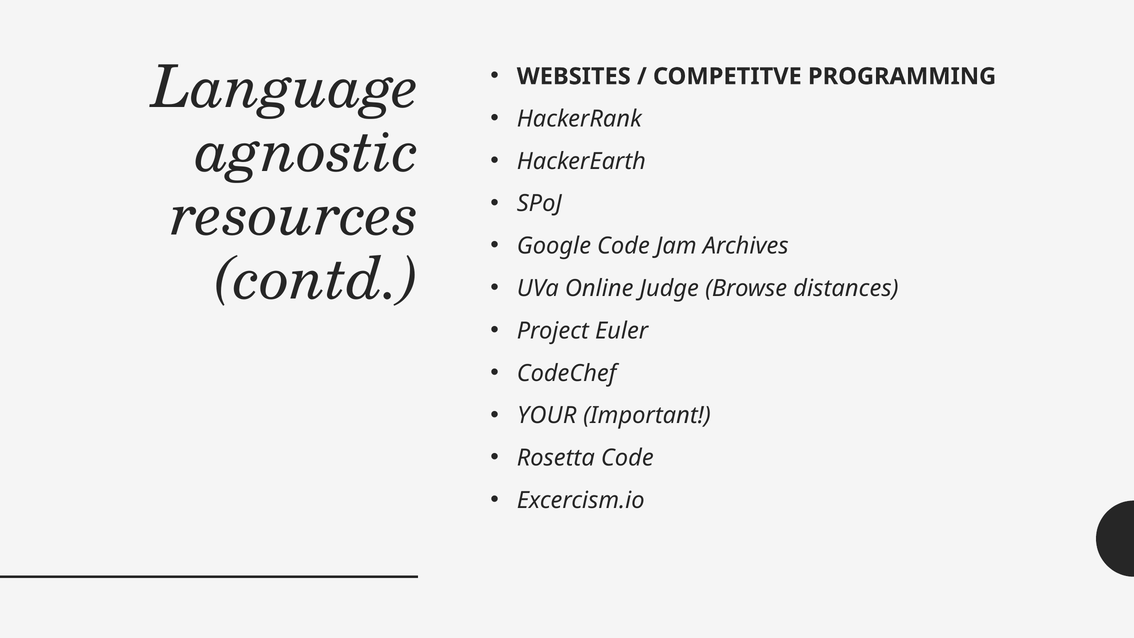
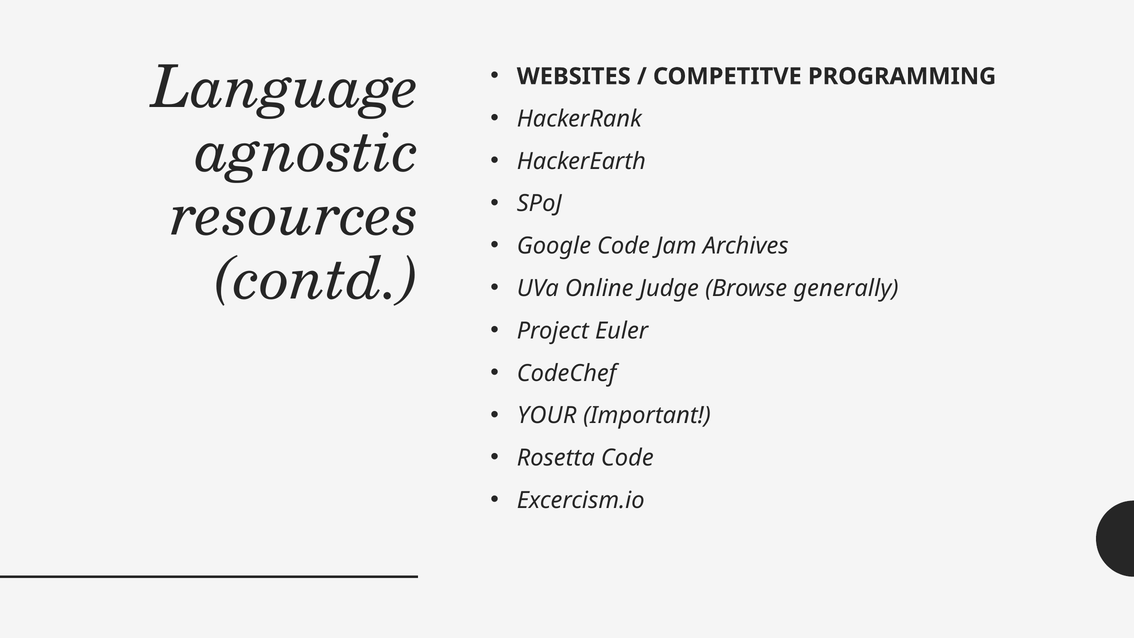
distances: distances -> generally (846, 288)
